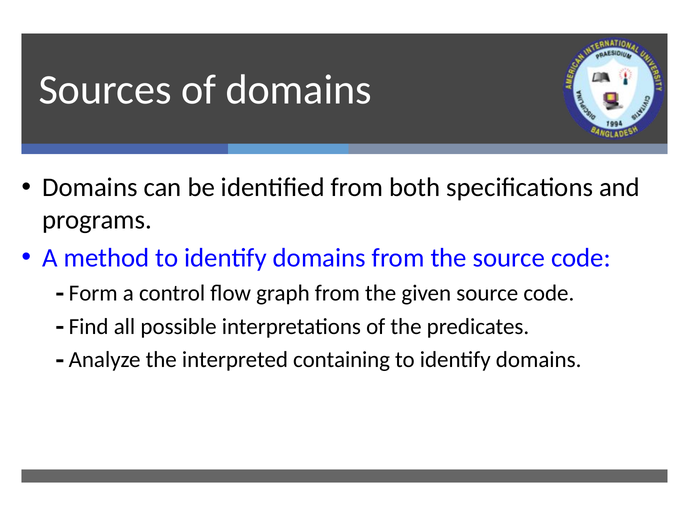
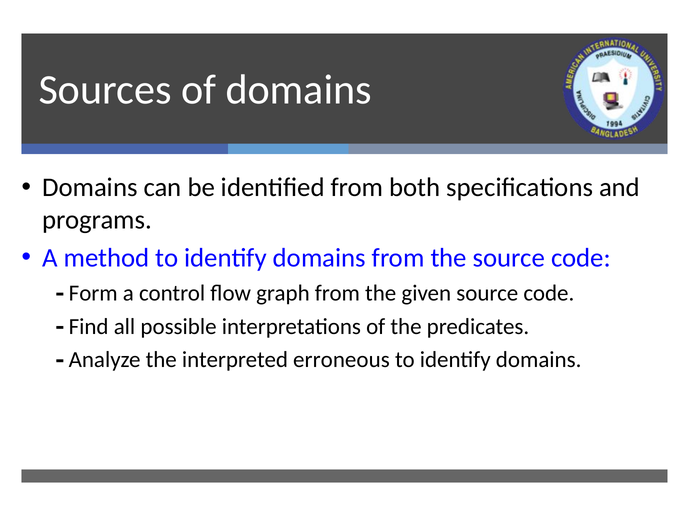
containing: containing -> erroneous (341, 360)
